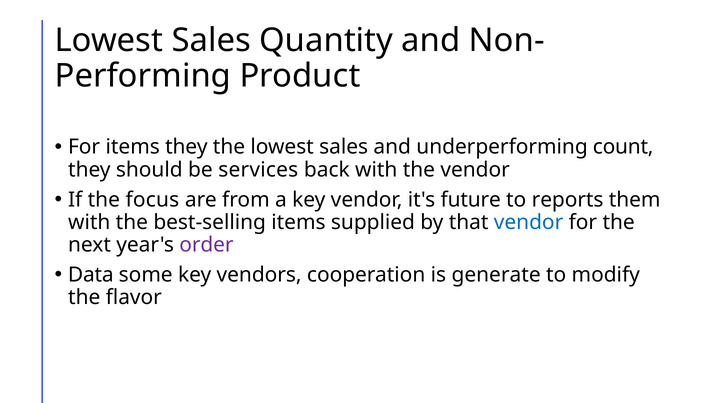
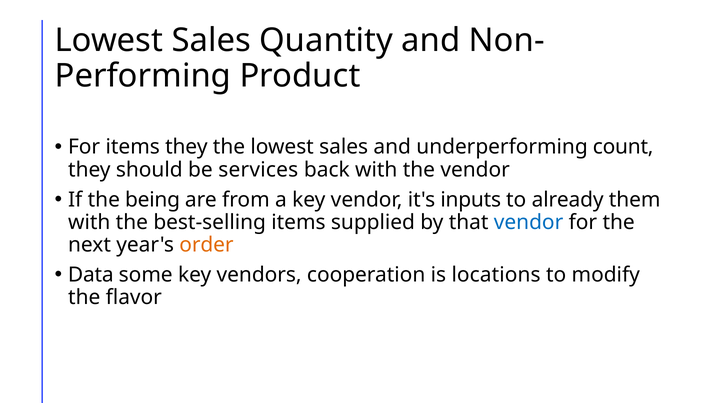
focus: focus -> being (153, 200)
future: future -> inputs (471, 200)
reports: reports -> already (568, 200)
order colour: purple -> orange (206, 245)
generate: generate -> locations (496, 275)
